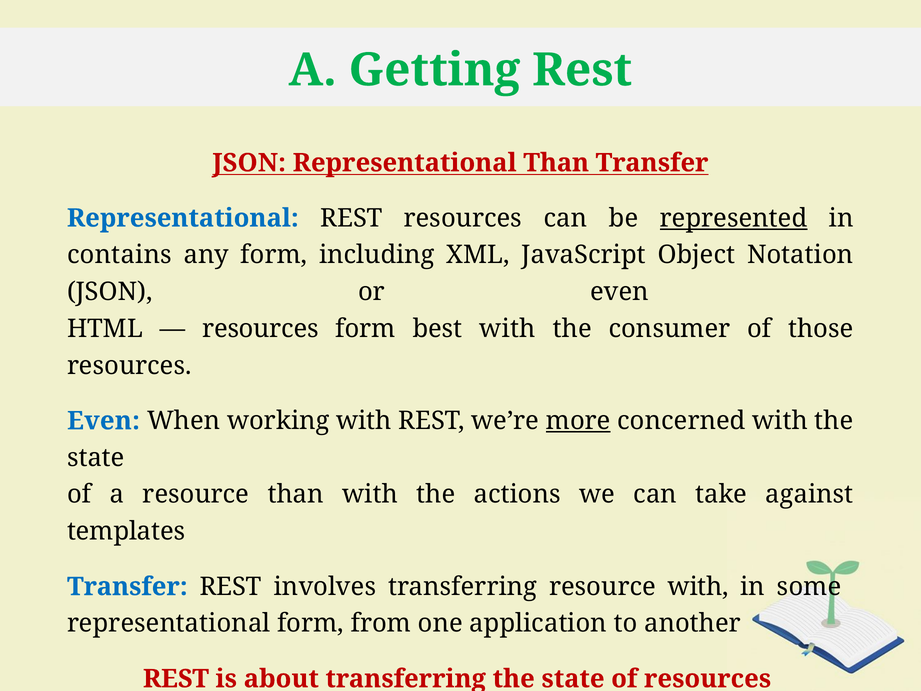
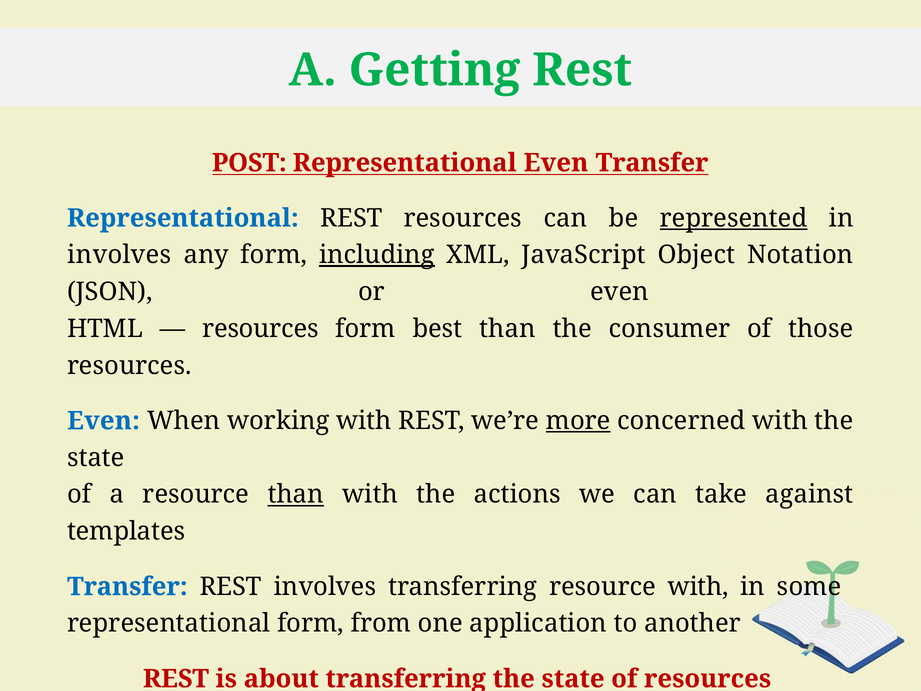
JSON: JSON -> POST (249, 163)
Representational Than: Than -> Even (556, 163)
contains: contains -> involves (119, 255)
including underline: none -> present (377, 255)
best with: with -> than (508, 329)
than underline: none -> present (296, 494)
